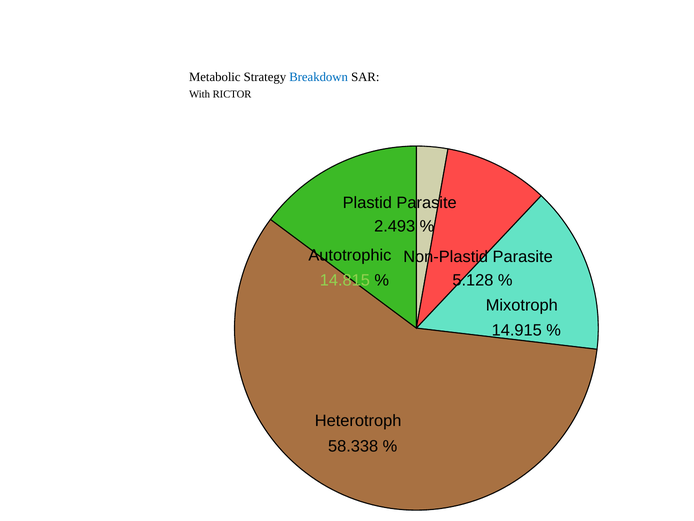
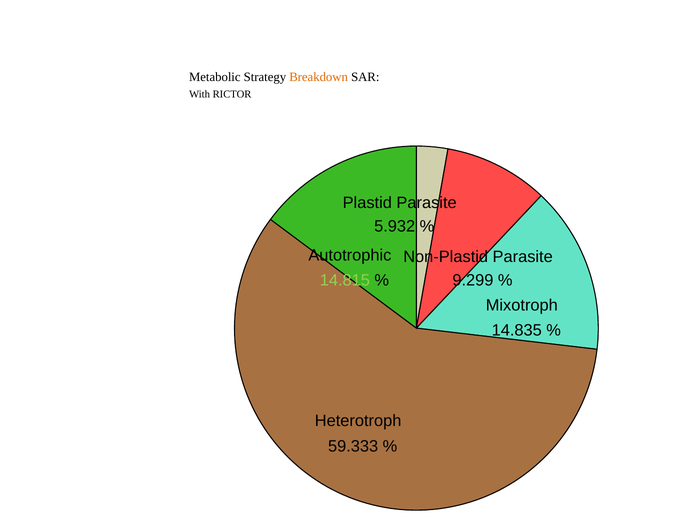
Breakdown colour: blue -> orange (319, 77)
2.493: 2.493 -> 5.932 (395, 226)
5.128: 5.128 -> 9.299 (473, 280)
14.915: 14.915 -> 14.835 (517, 330)
58.338: 58.338 -> 59.333 (353, 446)
